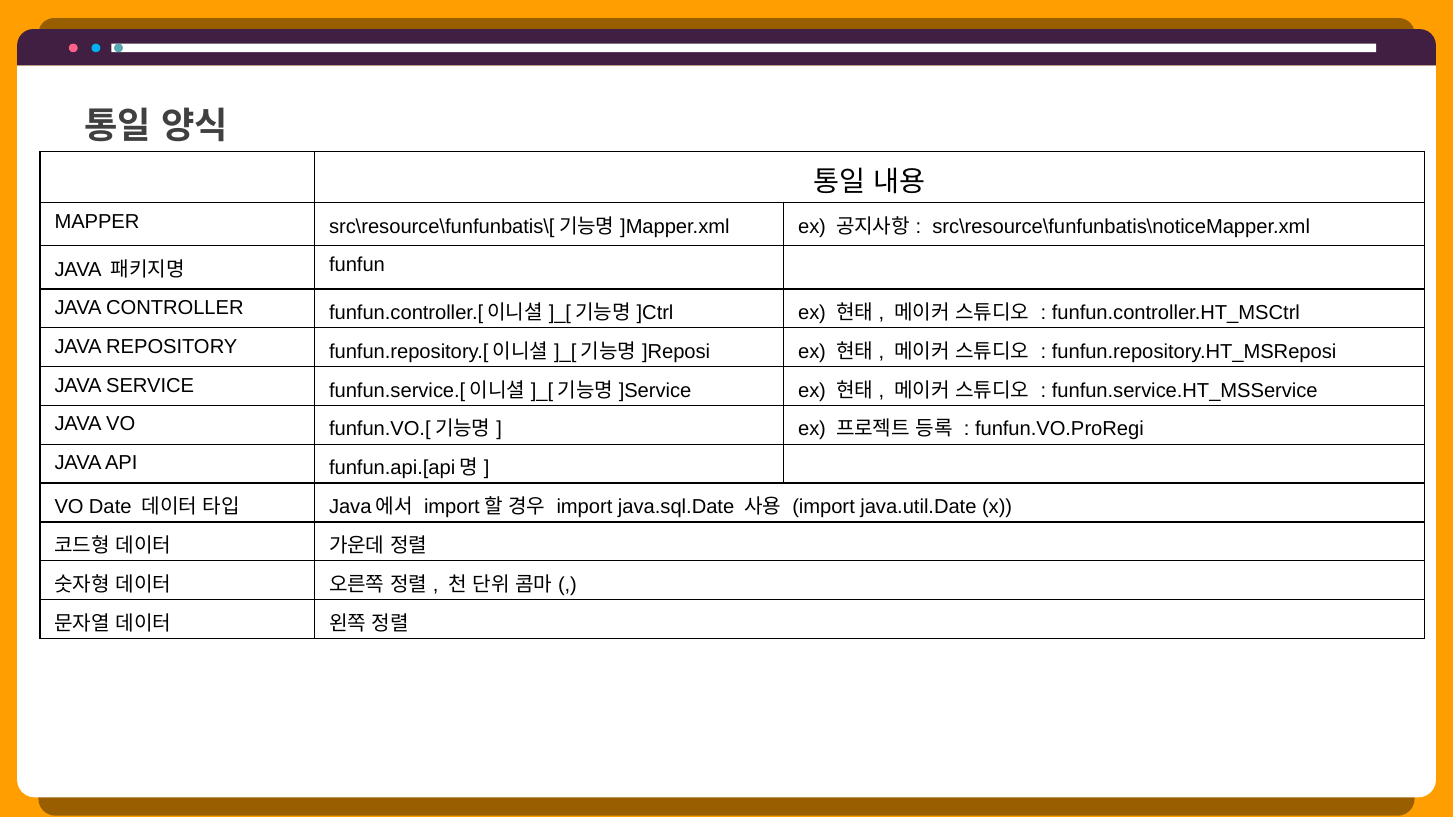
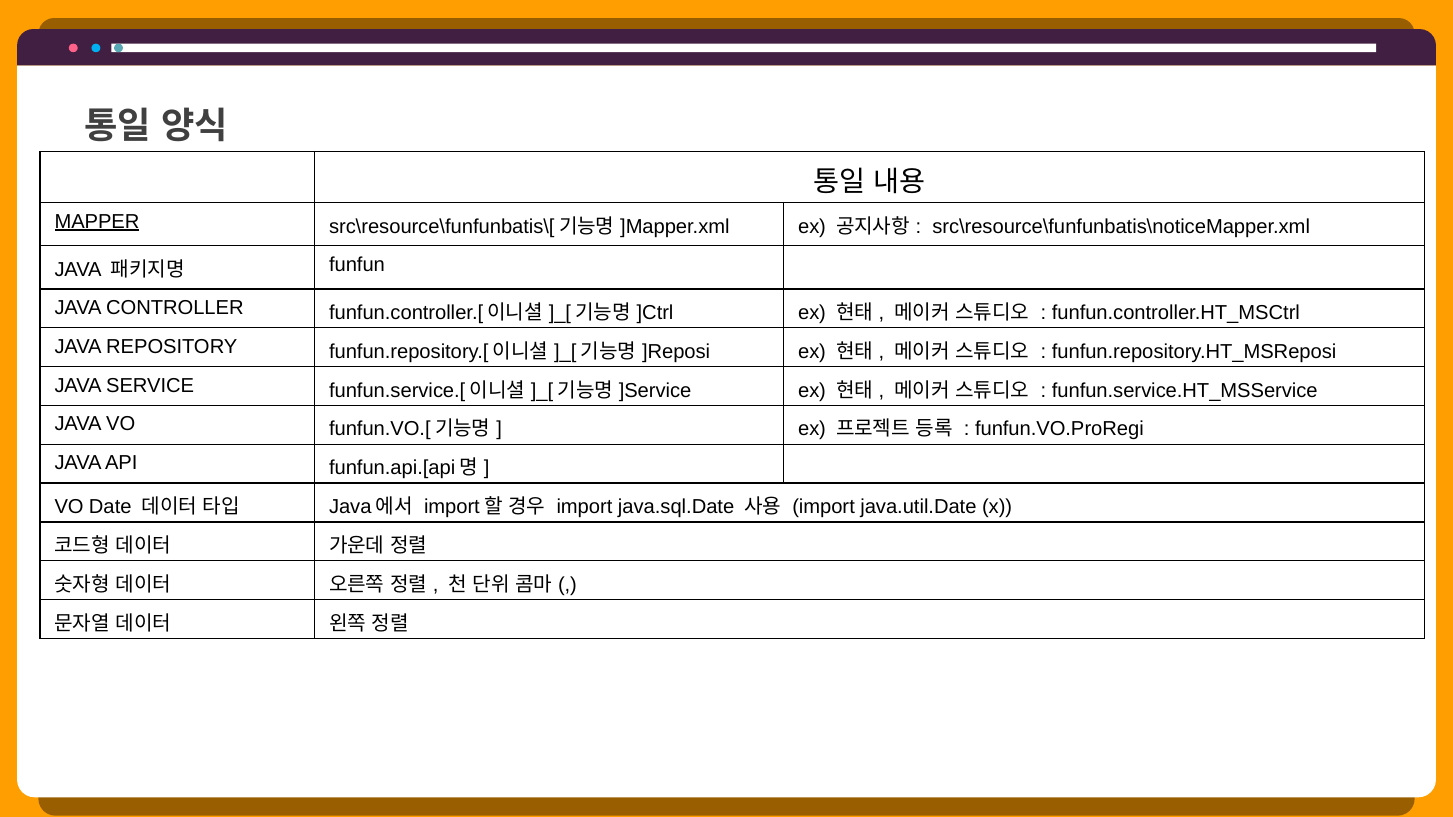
MAPPER underline: none -> present (97, 221)
